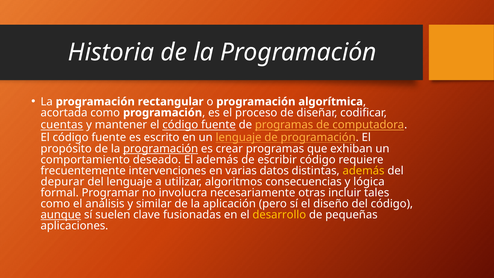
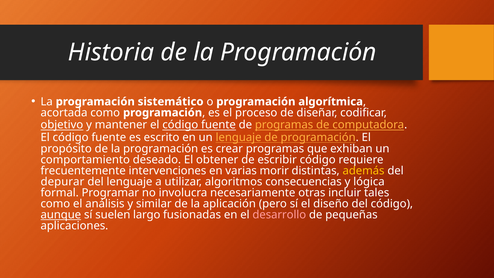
rectangular: rectangular -> sistemático (171, 102)
cuentas: cuentas -> objetivo (62, 125)
programación underline: present -> none (161, 149)
El además: además -> obtener (217, 160)
datos: datos -> morir (274, 171)
clave: clave -> largo (147, 215)
desarrollo colour: yellow -> pink (279, 215)
